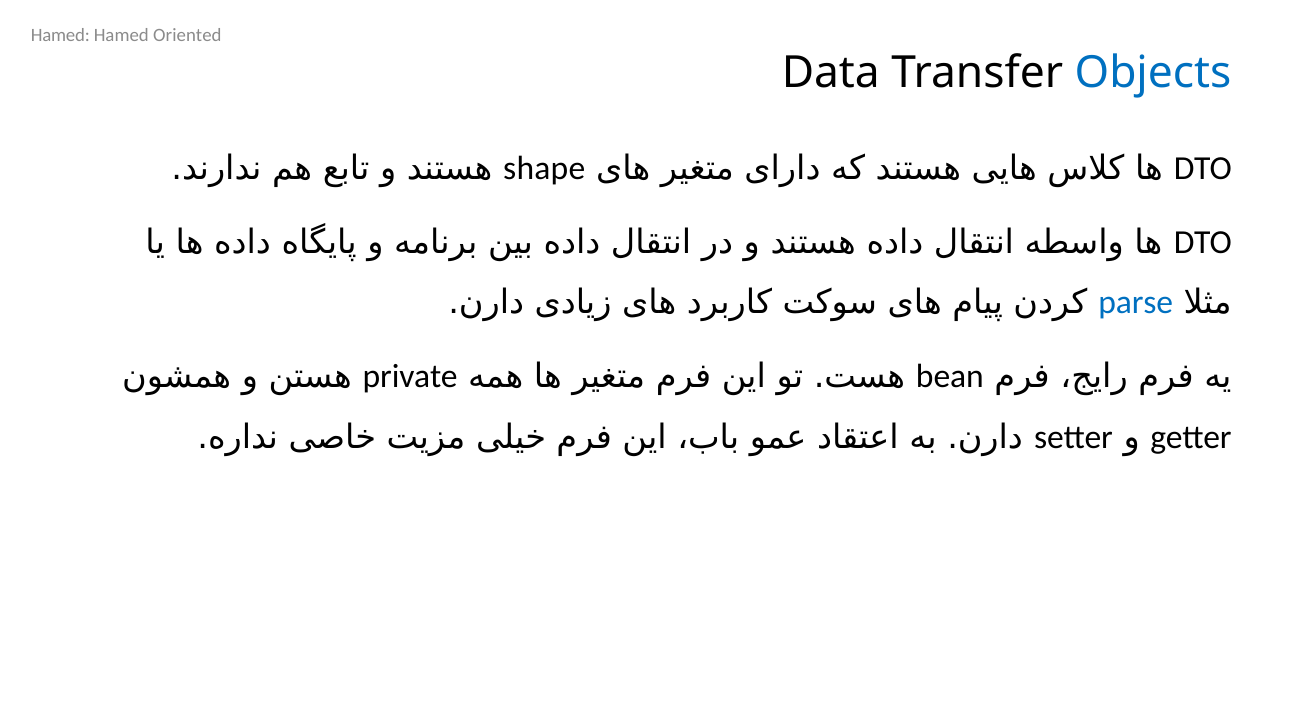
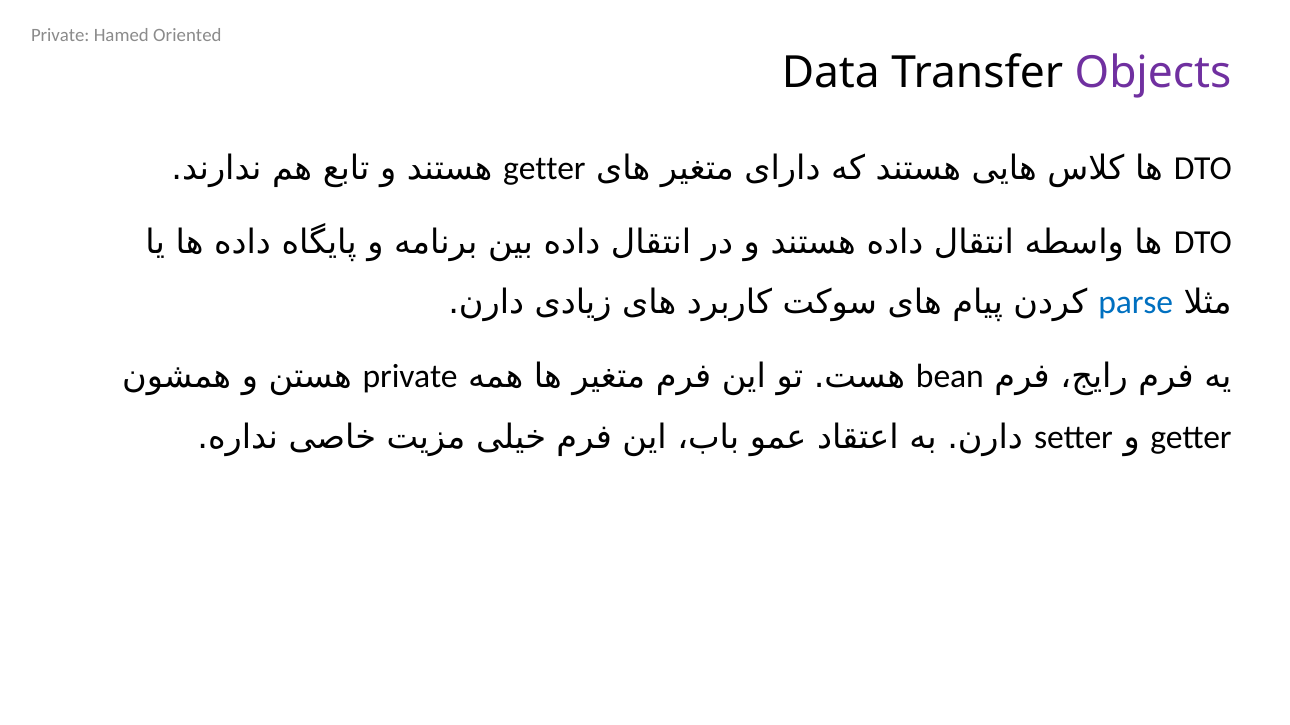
Hamed: Hamed -> Private (60, 35)
Objects colour: blue -> purple (1153, 73)
shape: shape -> getter (544, 169)
